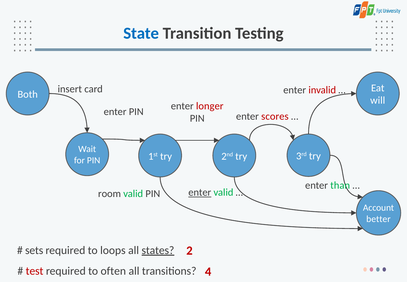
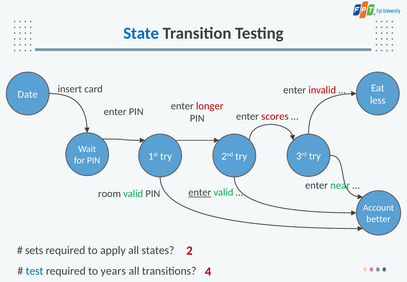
Both: Both -> Date (28, 94)
will: will -> less (378, 100)
than: than -> near (340, 185)
loops: loops -> apply (113, 250)
states underline: present -> none (158, 250)
test colour: red -> blue (35, 271)
often: often -> years (113, 271)
